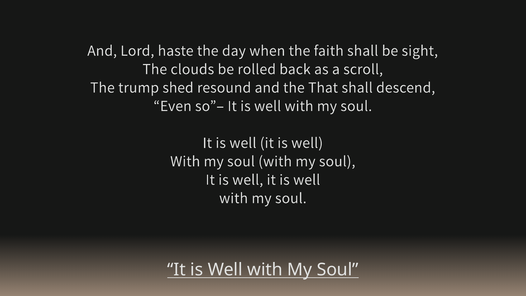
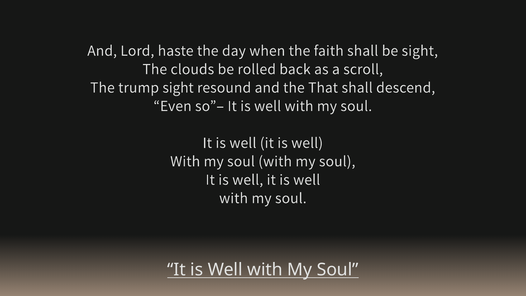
trump shed: shed -> sight (178, 87)
